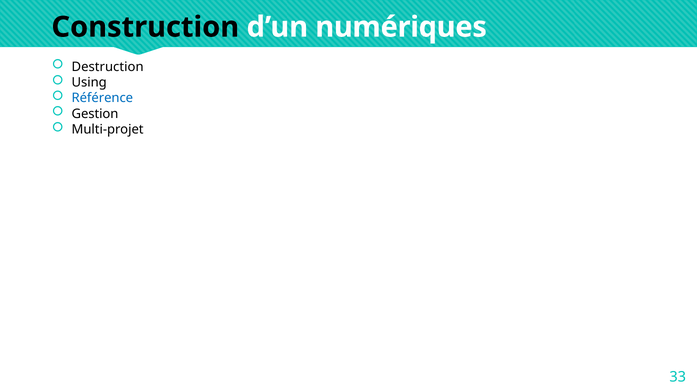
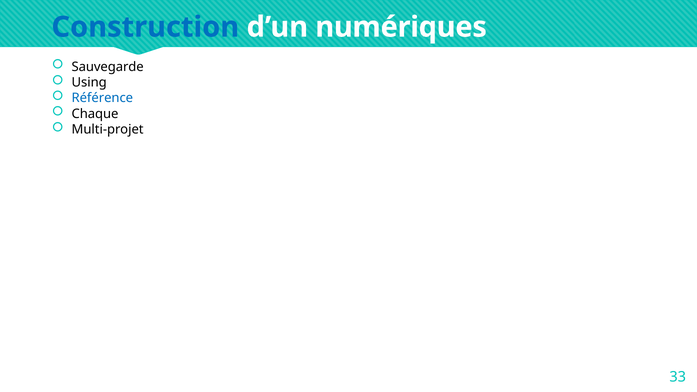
Construction colour: black -> blue (145, 27)
Destruction: Destruction -> Sauvegarde (108, 67)
Gestion: Gestion -> Chaque (95, 114)
